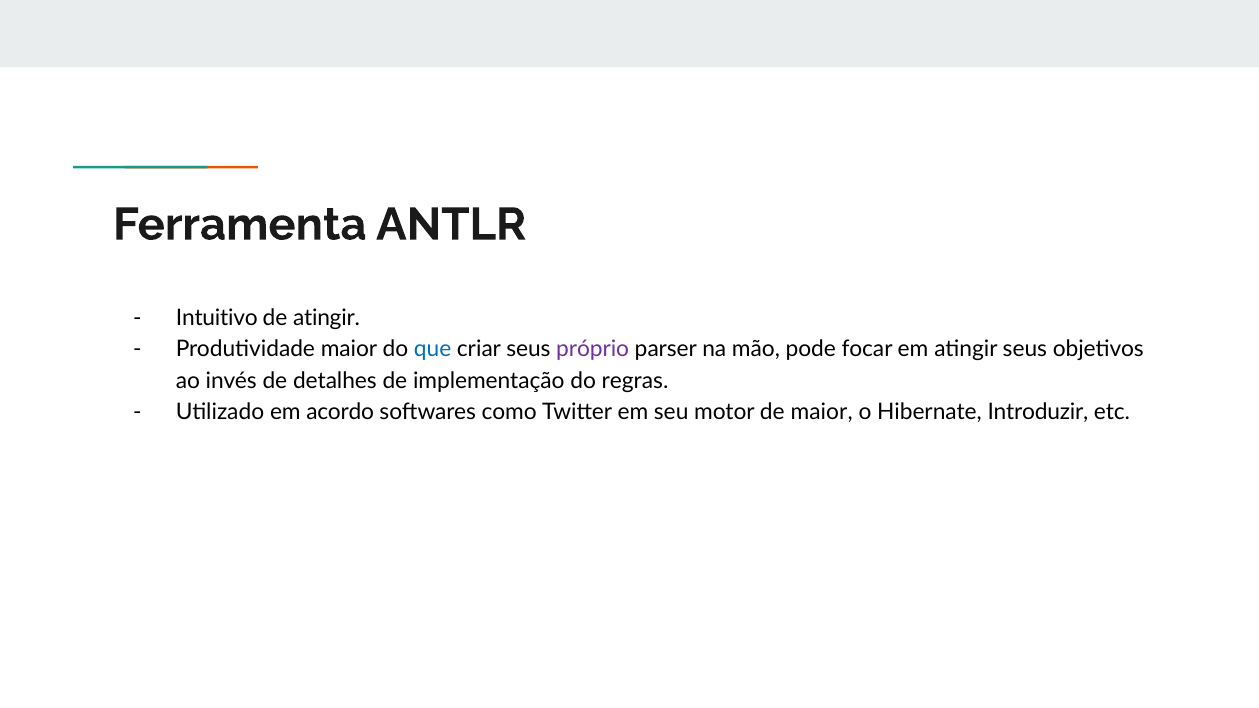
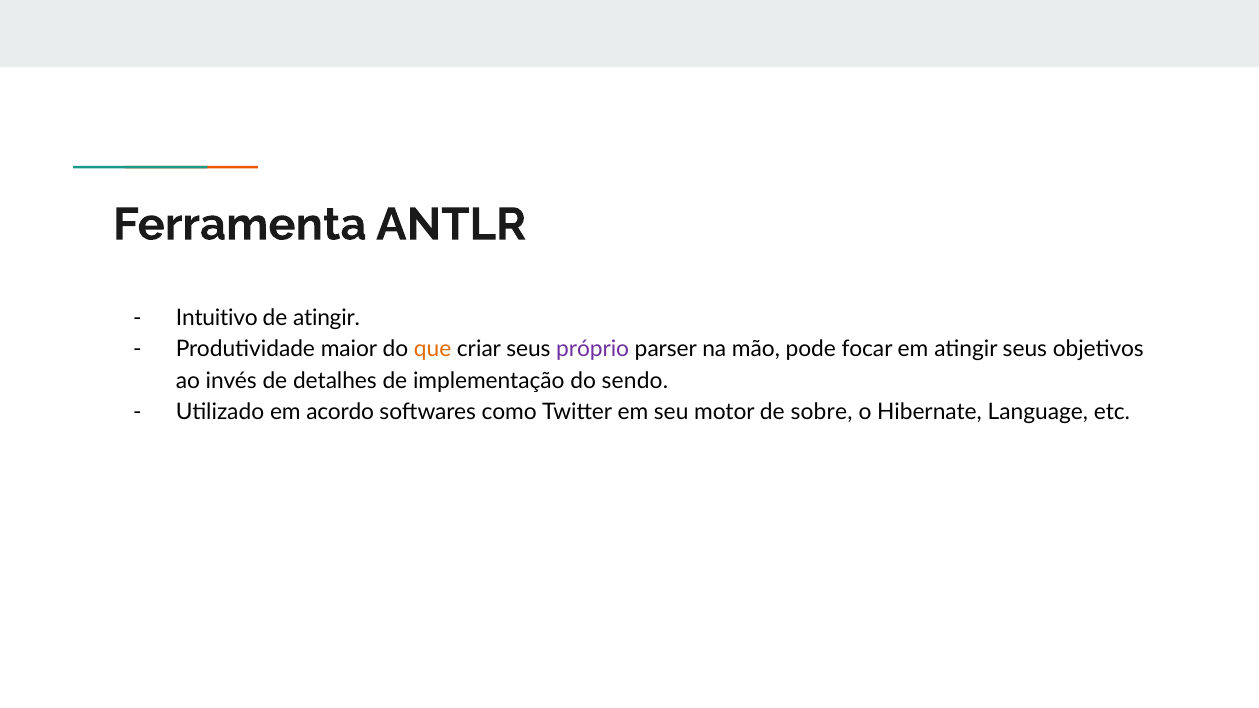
que colour: blue -> orange (433, 350)
regras: regras -> sendo (635, 381)
de maior: maior -> sobre (822, 412)
Introduzir: Introduzir -> Language (1038, 412)
